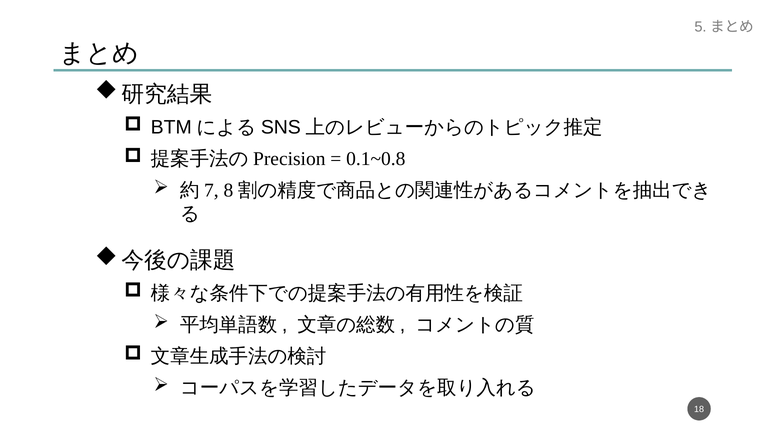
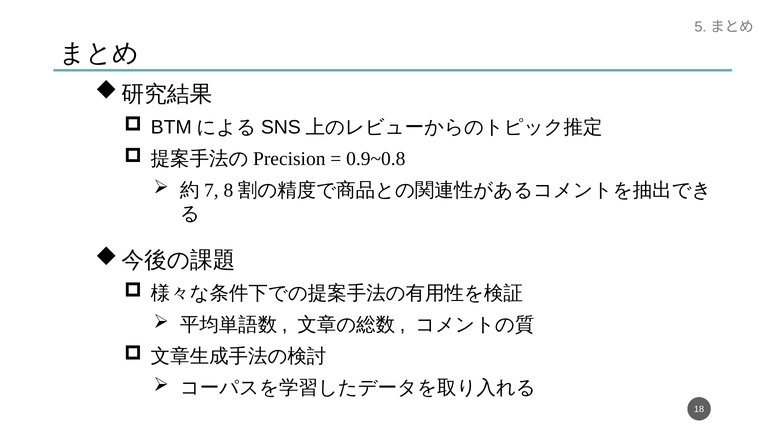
0.1~0.8: 0.1~0.8 -> 0.9~0.8 (376, 159)
